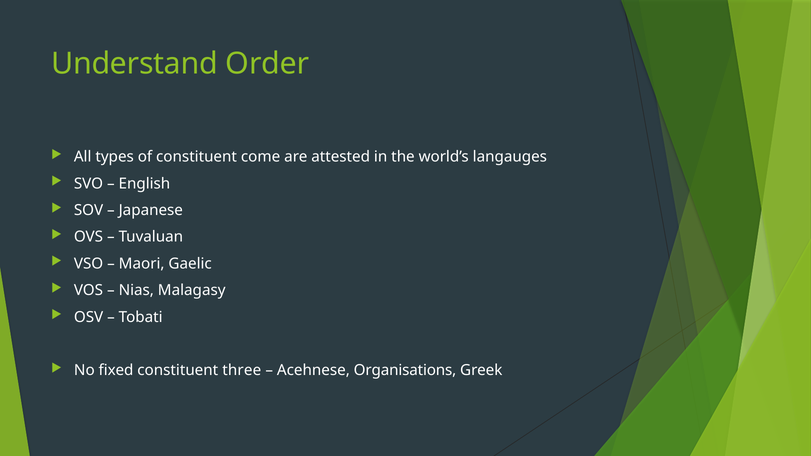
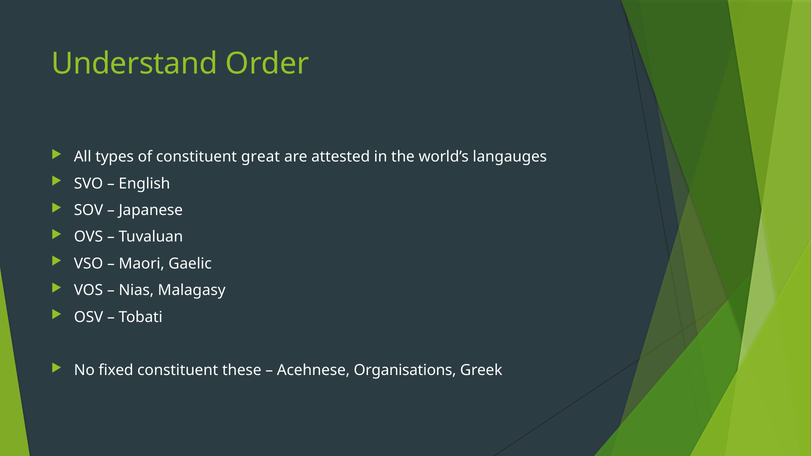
come: come -> great (261, 157)
three: three -> these (242, 371)
